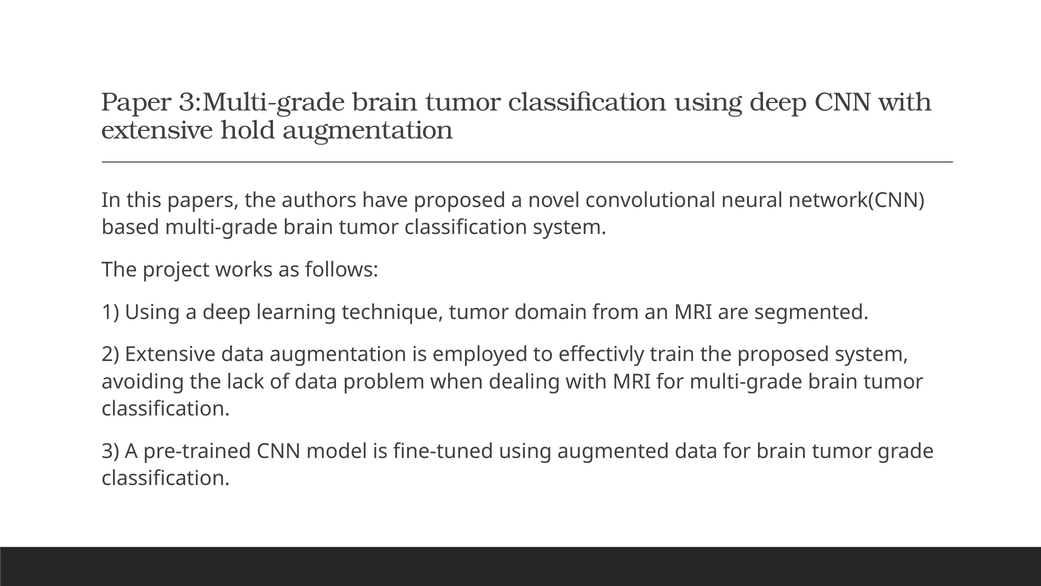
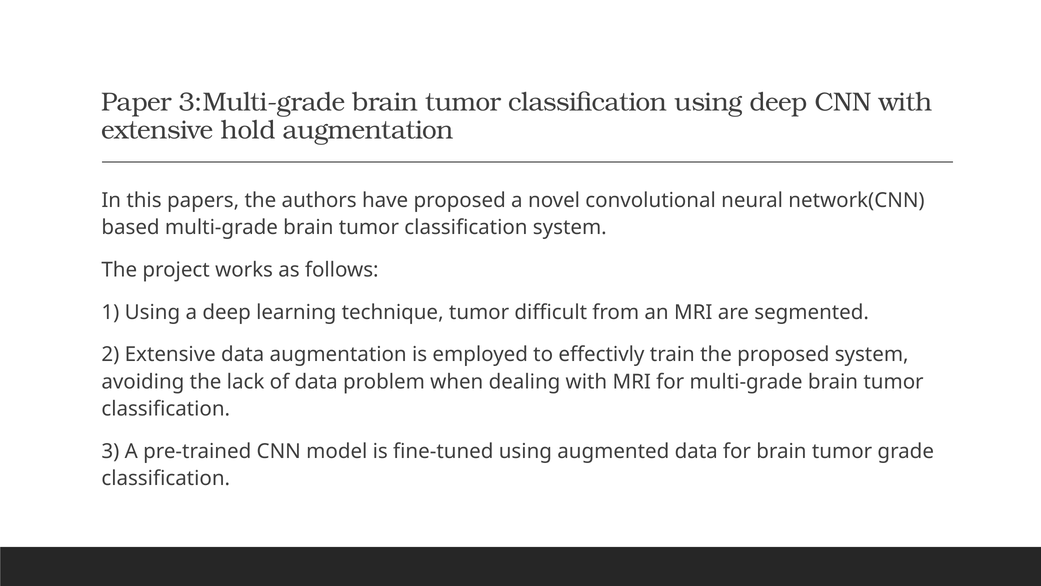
domain: domain -> difficult (551, 312)
